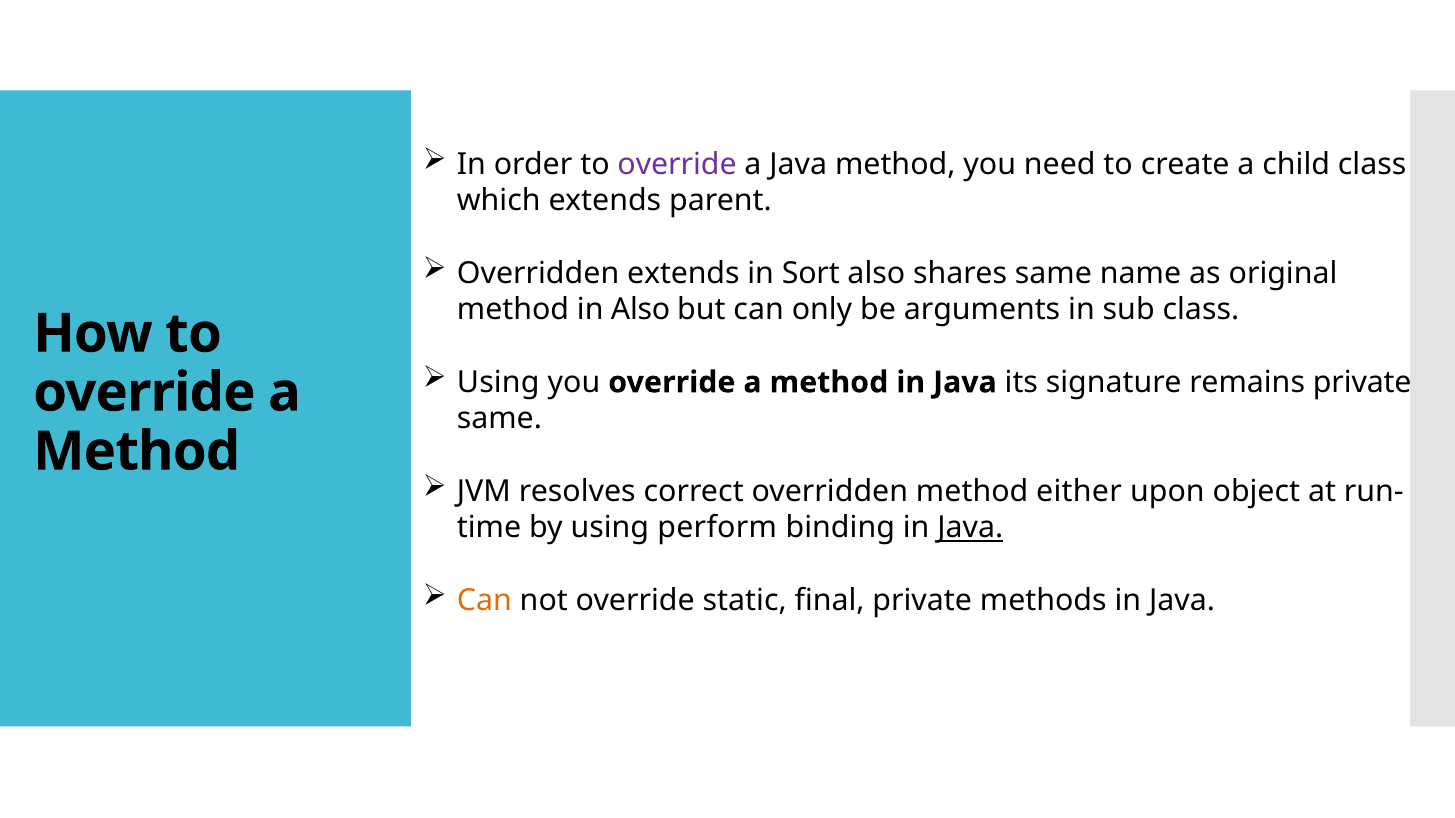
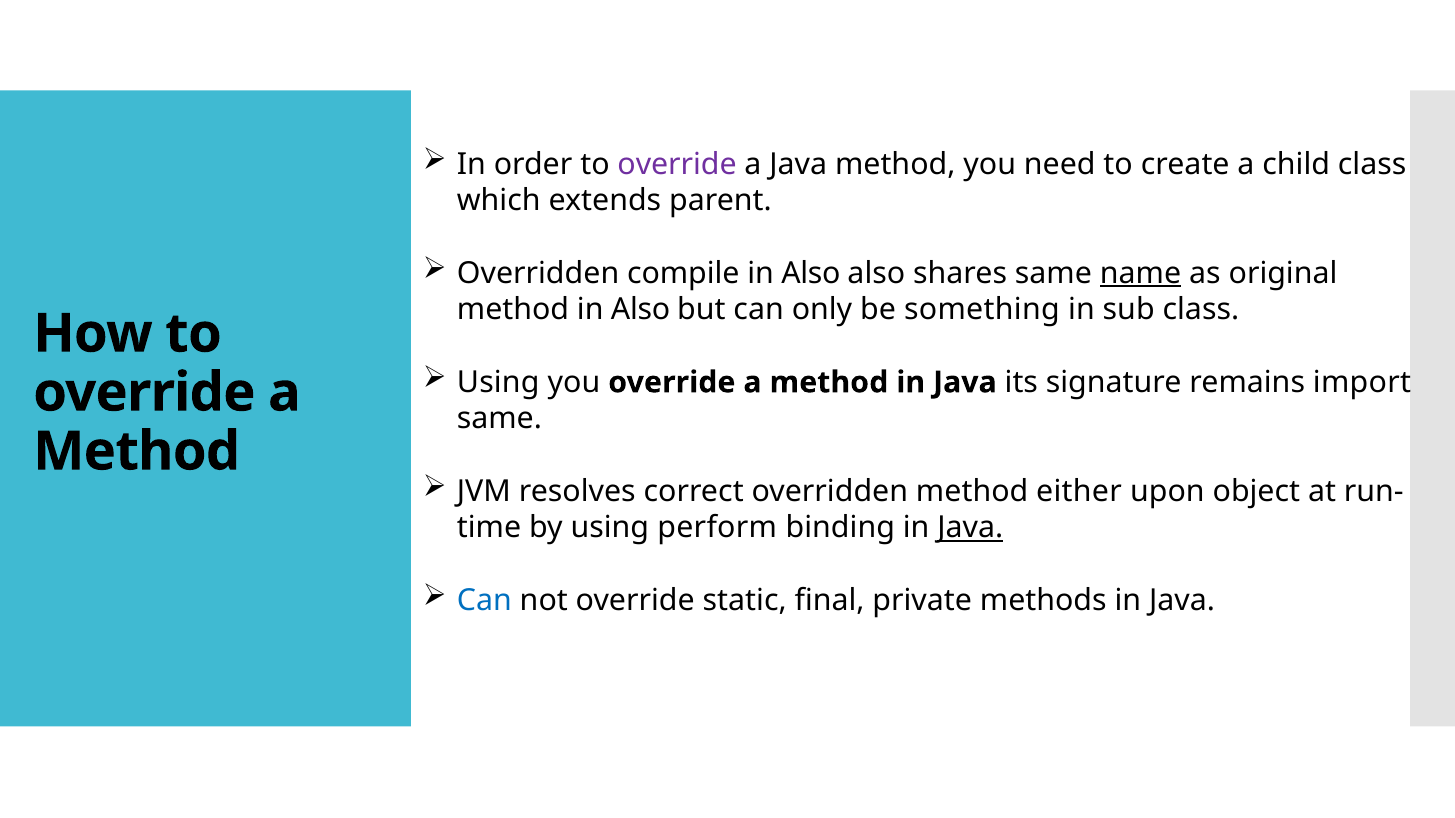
Overridden extends: extends -> compile (683, 273)
Sort: Sort -> Also (811, 273)
name underline: none -> present (1141, 273)
arguments: arguments -> something (982, 310)
remains private: private -> import (1362, 383)
Can colour: orange -> blue (484, 601)
